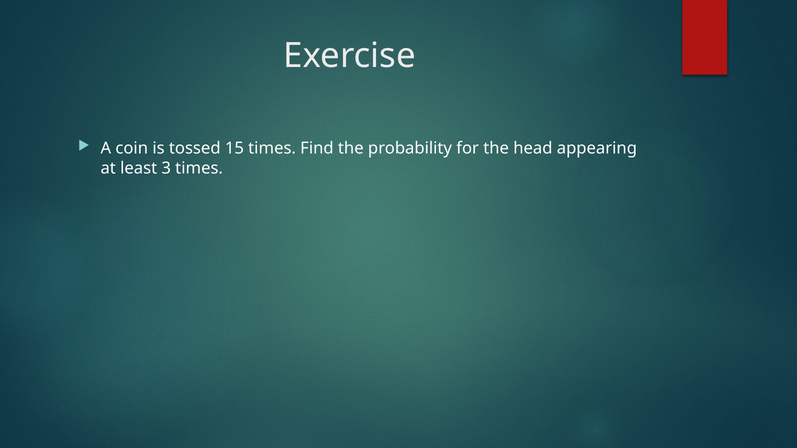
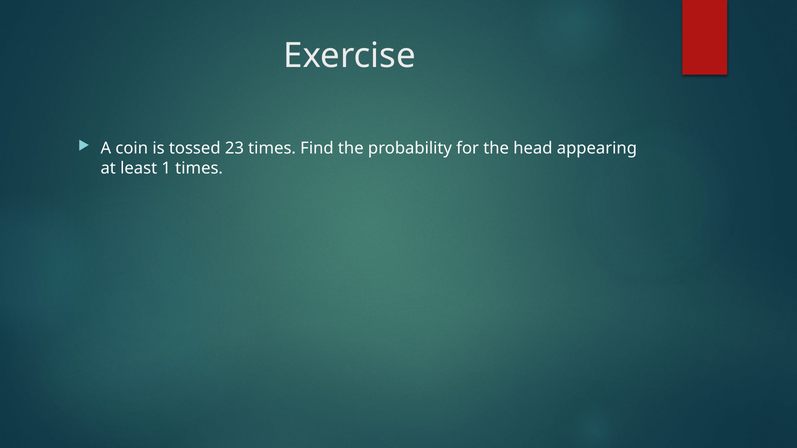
15: 15 -> 23 (234, 148)
3: 3 -> 1 (166, 168)
